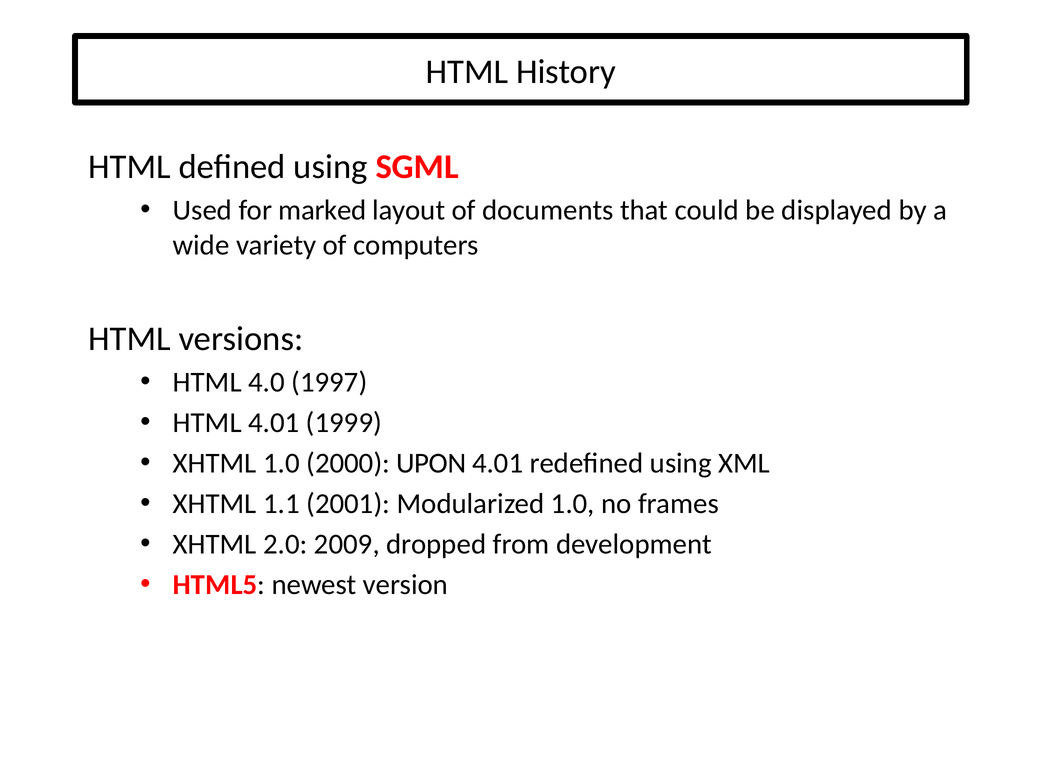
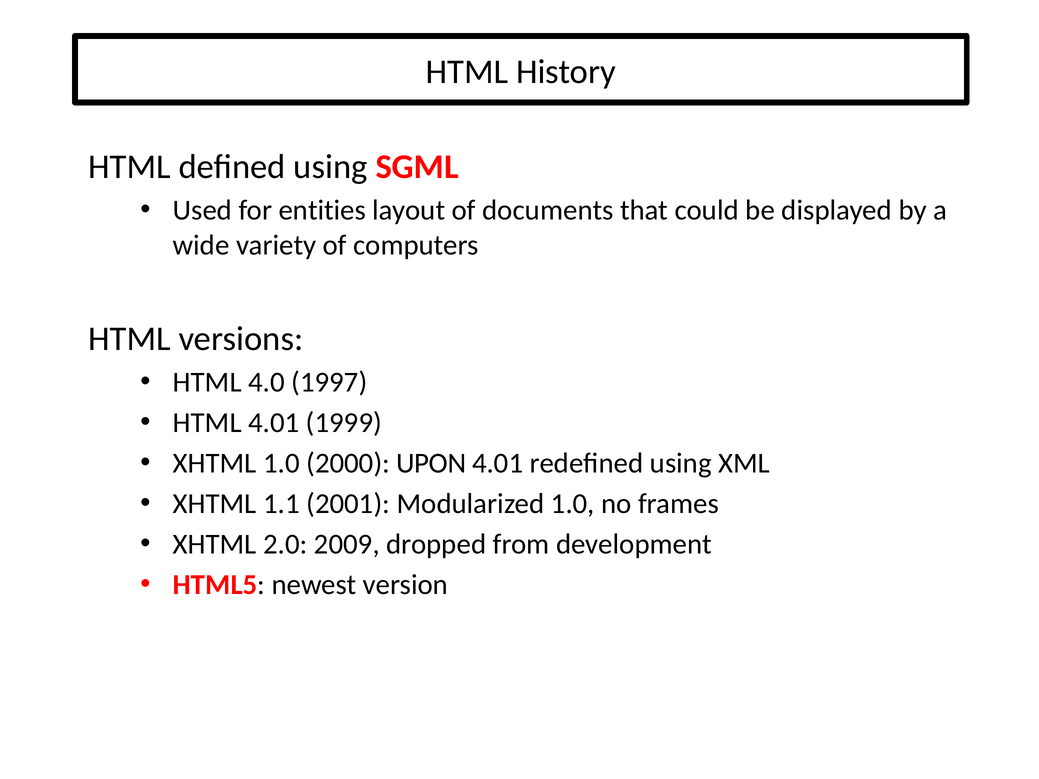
marked: marked -> entities (322, 210)
